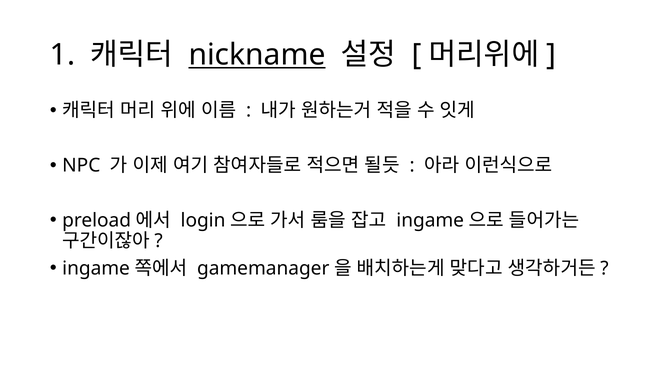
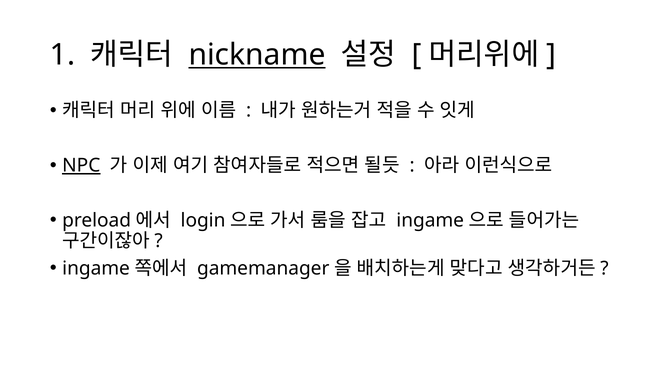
NPC underline: none -> present (81, 166)
